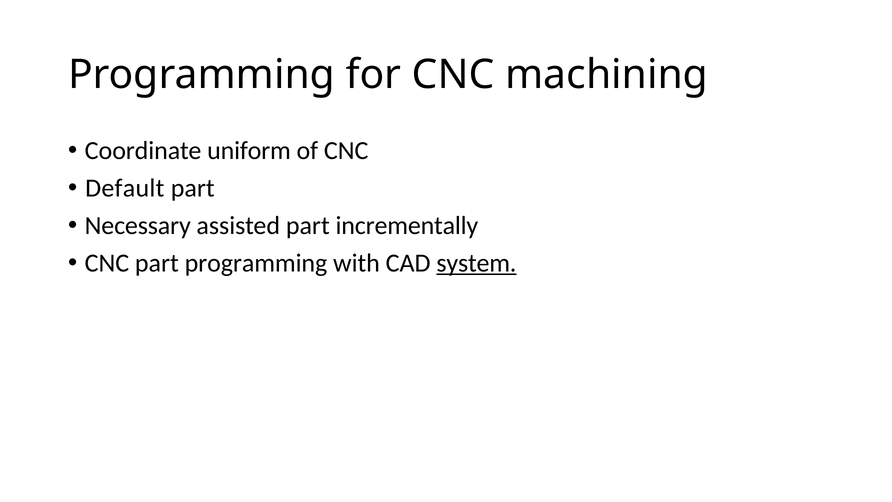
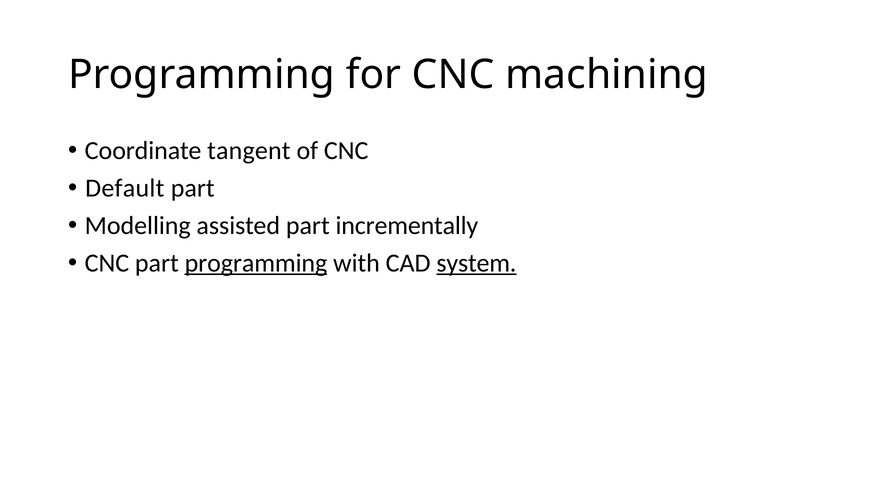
uniform: uniform -> tangent (249, 151)
Necessary: Necessary -> Modelling (138, 225)
programming underline: none -> present (256, 263)
